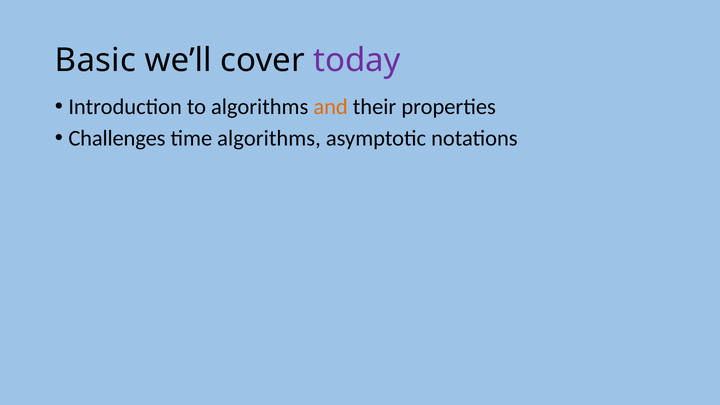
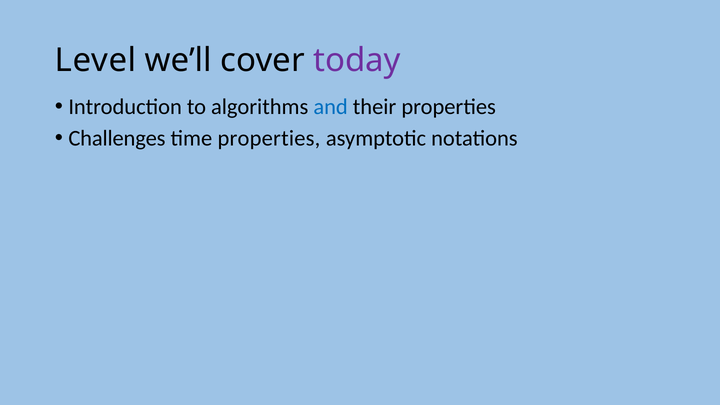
Basic: Basic -> Level (95, 60)
and colour: orange -> blue (331, 107)
time algorithms: algorithms -> properties (269, 138)
